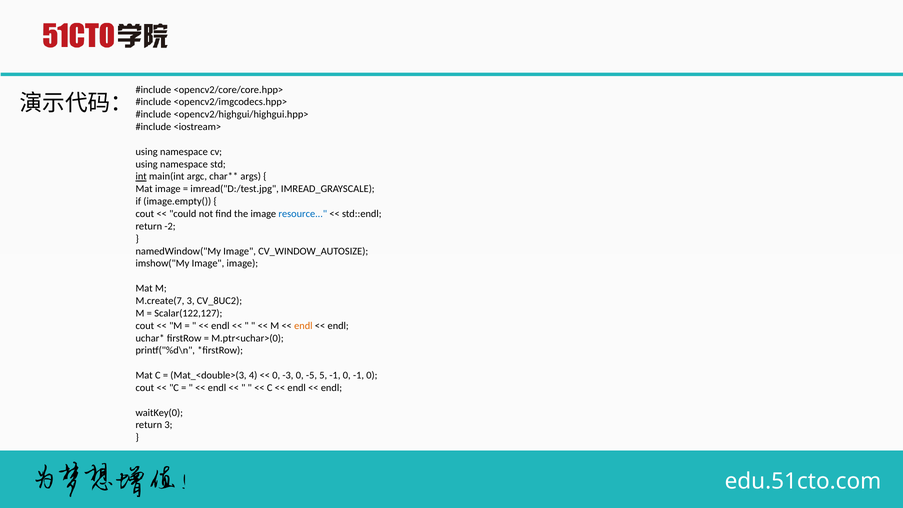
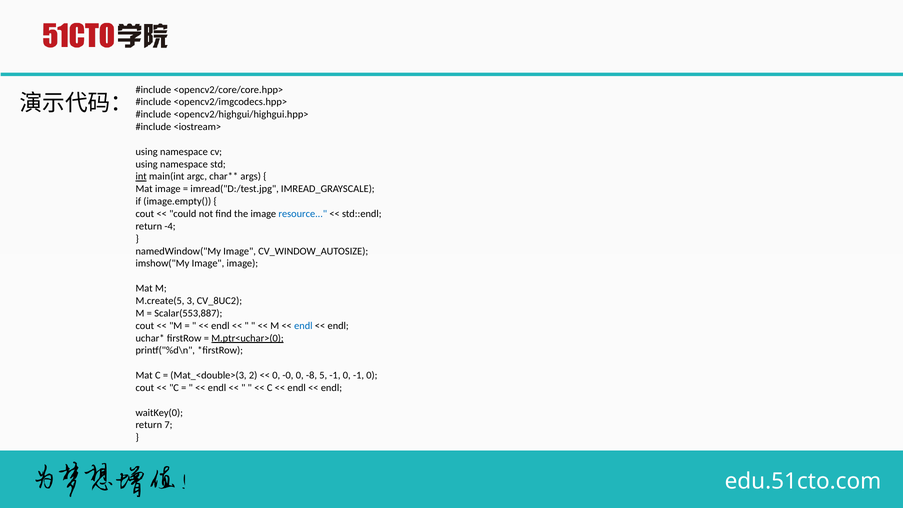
-2: -2 -> -4 (170, 226)
M.create(7: M.create(7 -> M.create(5 (160, 301)
Scalar(122,127: Scalar(122,127 -> Scalar(553,887 (188, 313)
endl colour: orange -> blue (303, 326)
M.ptr<uchar>(0 underline: none -> present (247, 338)
4: 4 -> 2 (253, 375)
-3: -3 -> -0 (288, 375)
-5: -5 -> -8 (311, 375)
return 3: 3 -> 7 (168, 425)
